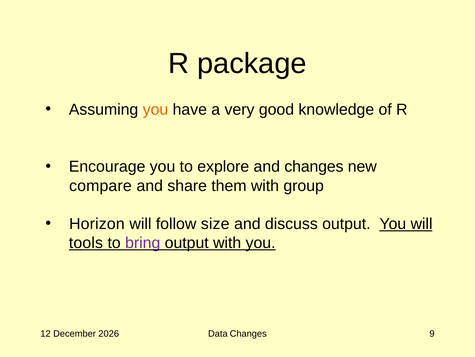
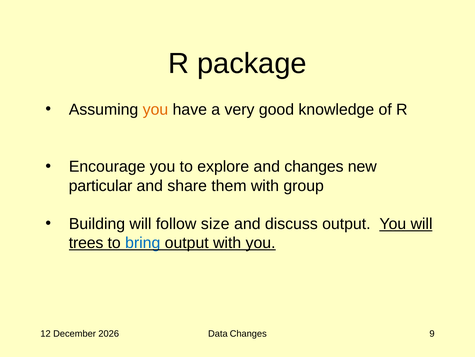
compare: compare -> particular (101, 185)
Horizon: Horizon -> Building (97, 223)
tools: tools -> trees (86, 242)
bring colour: purple -> blue (143, 242)
